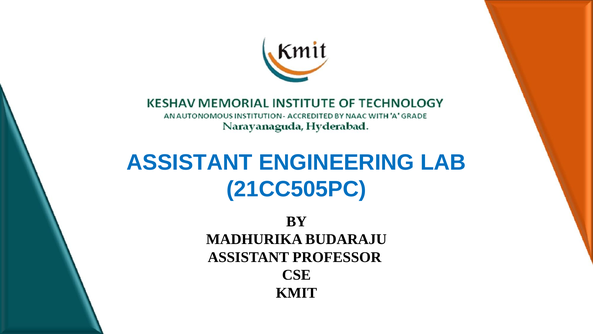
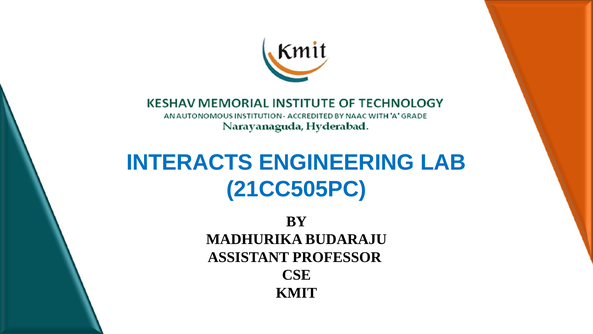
ASSISTANT: ASSISTANT -> INTERACTS (190, 162)
